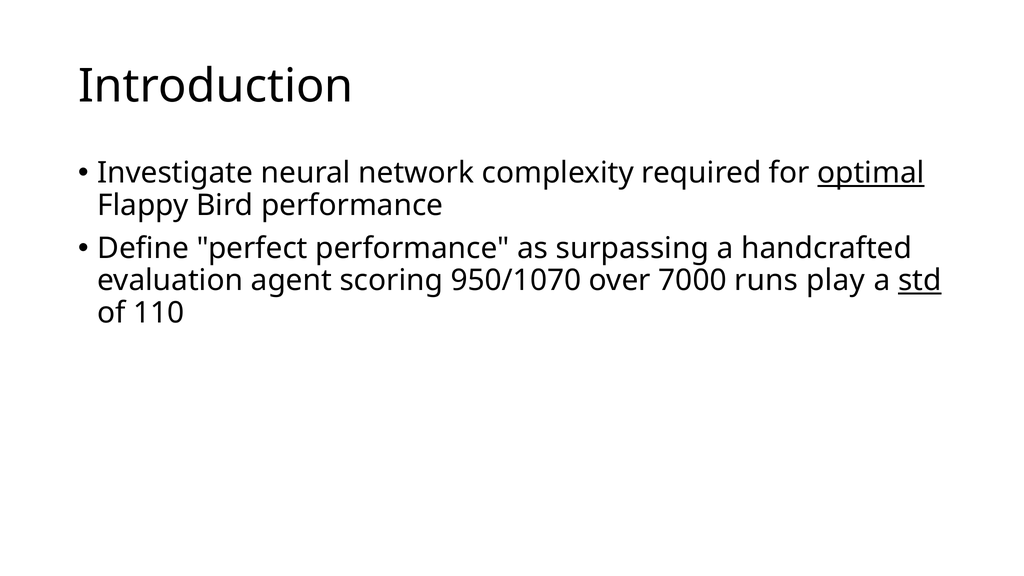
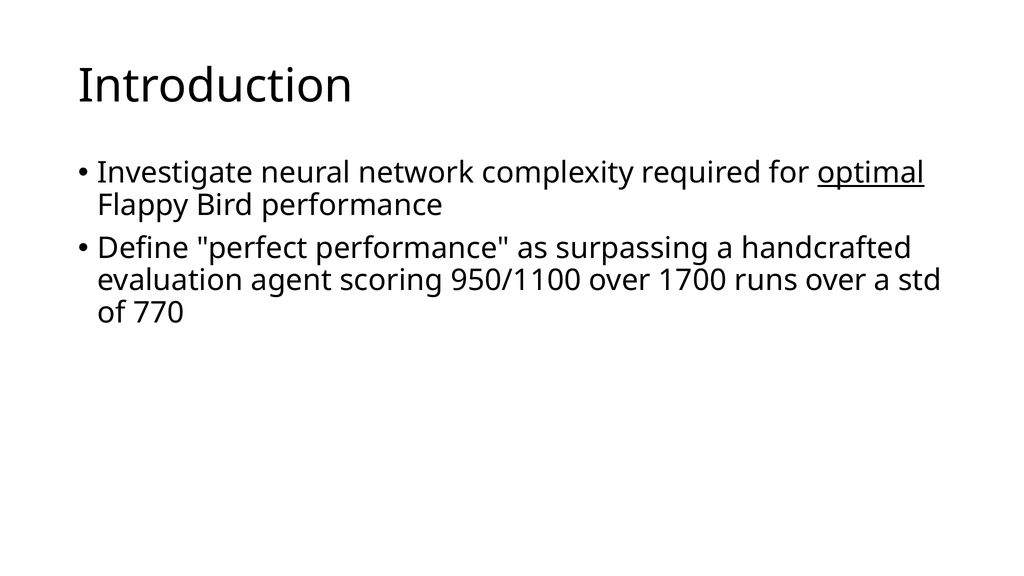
950/1070: 950/1070 -> 950/1100 (516, 281)
7000: 7000 -> 1700 (693, 281)
runs play: play -> over (836, 281)
std underline: present -> none (920, 281)
110: 110 -> 770 (159, 313)
